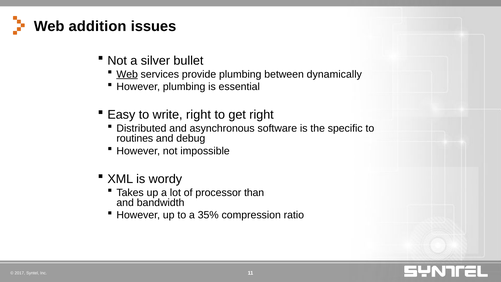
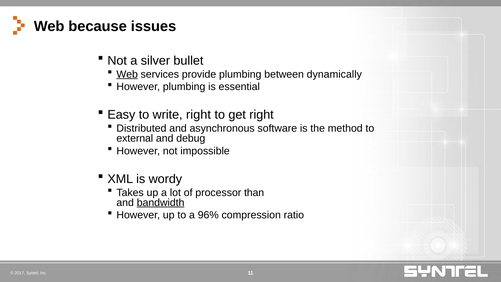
addition: addition -> because (98, 26)
specific: specific -> method (345, 128)
routines: routines -> external (135, 138)
bandwidth underline: none -> present (161, 202)
35%: 35% -> 96% (208, 215)
